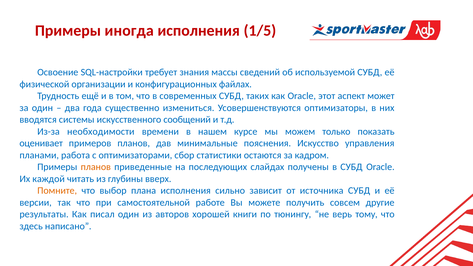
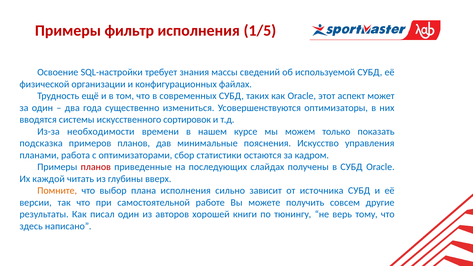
иногда: иногда -> фильтр (129, 31)
сообщений: сообщений -> сортировок (187, 120)
оценивает: оценивает -> подсказка (41, 143)
планов colour: orange -> red (96, 167)
